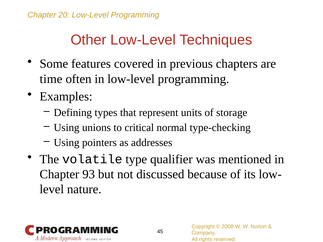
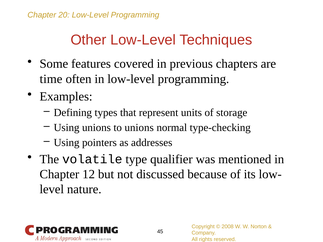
to critical: critical -> unions (139, 128)
93: 93 -> 12 (89, 174)
